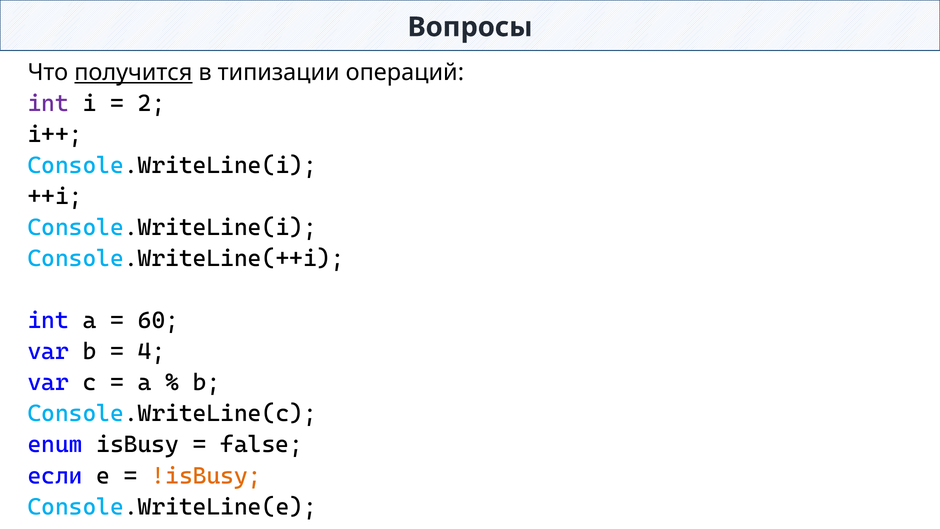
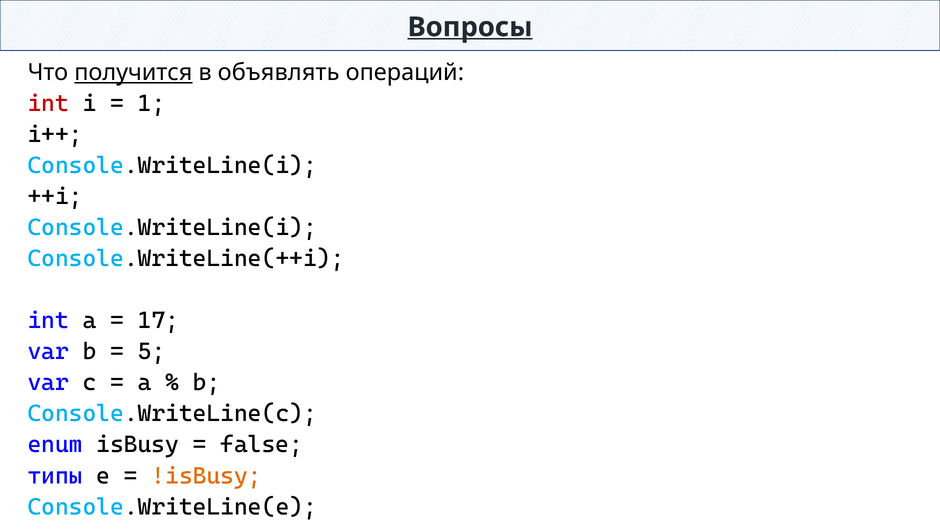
Вопросы underline: none -> present (470, 27)
типизации: типизации -> объявлять (279, 72)
int colour: purple -> red (48, 103)
2: 2 -> 1 (152, 103)
60: 60 -> 17 (158, 321)
4: 4 -> 5 (152, 352)
если: если -> типы (55, 476)
